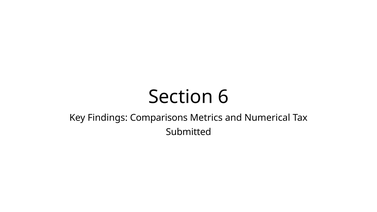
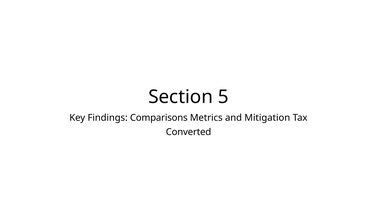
6: 6 -> 5 (223, 97)
Numerical: Numerical -> Mitigation (267, 118)
Submitted: Submitted -> Converted (189, 132)
